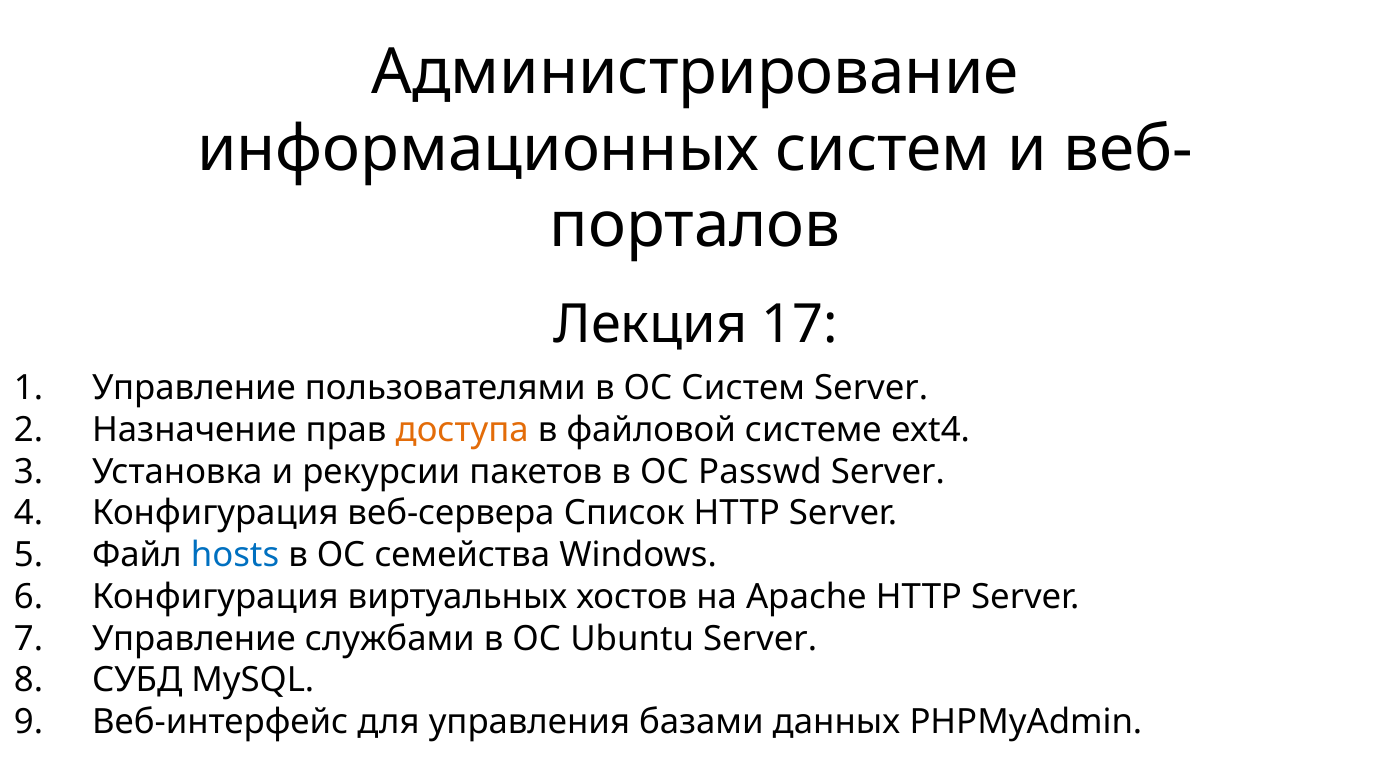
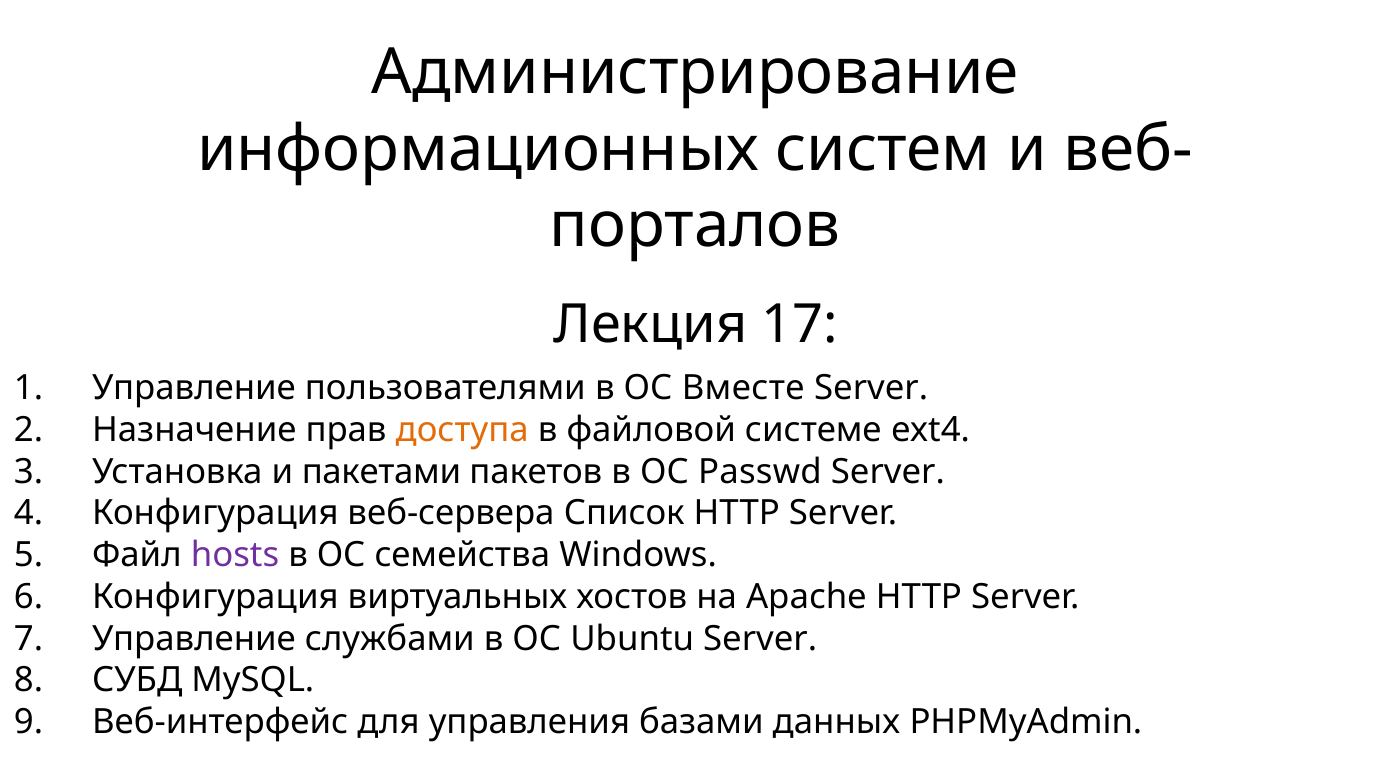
ОС Систем: Систем -> Вместе (743, 389)
рекурсии: рекурсии -> пакетами (381, 472)
hosts colour: blue -> purple (235, 556)
